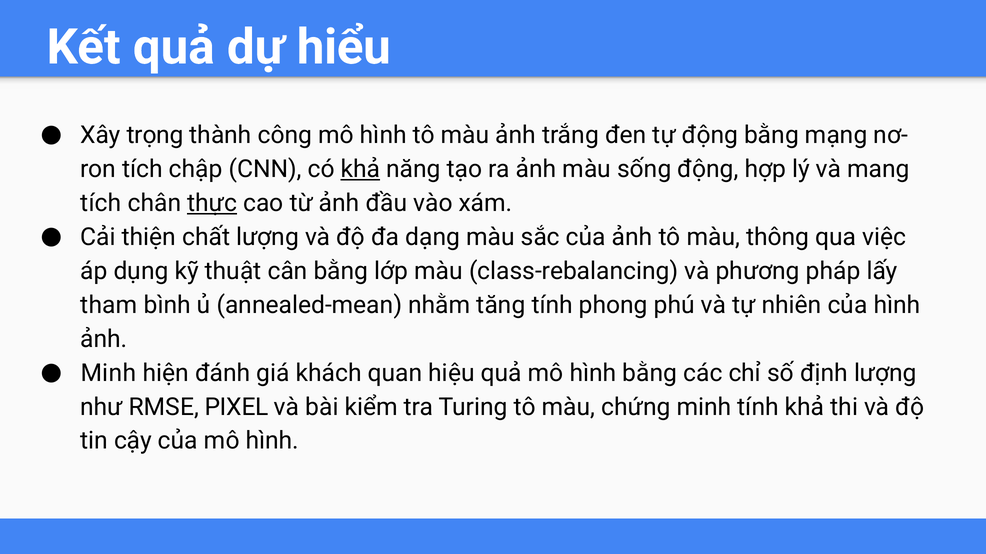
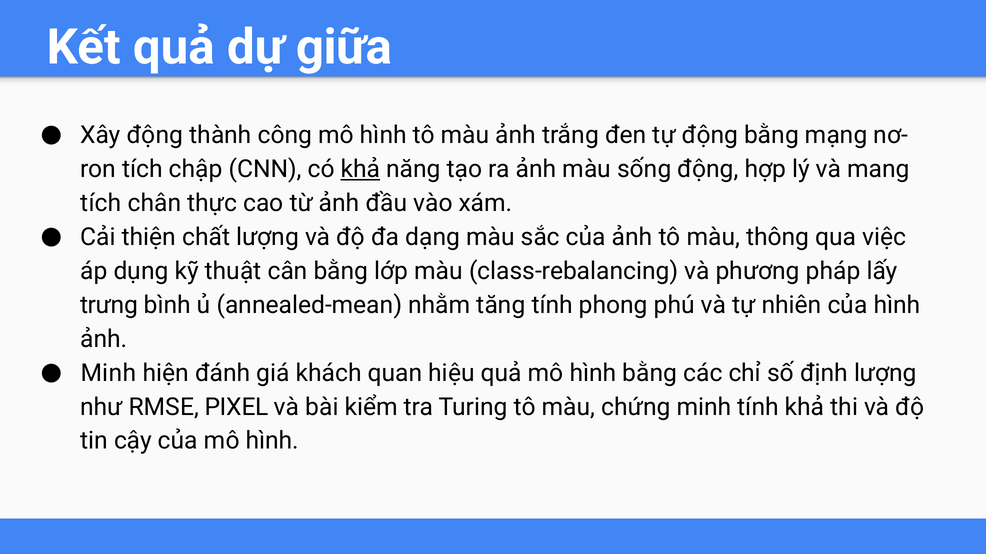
hiểu: hiểu -> giữa (344, 47)
Xây trọng: trọng -> động (155, 135)
thực underline: present -> none (212, 203)
tham: tham -> trưng (109, 305)
